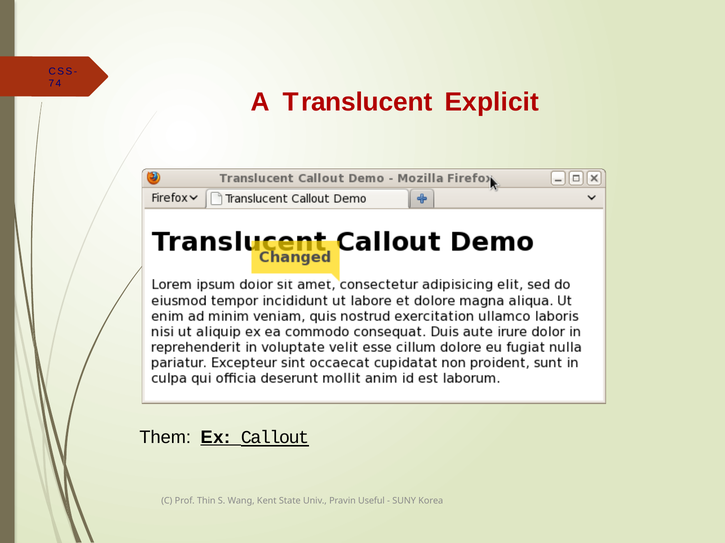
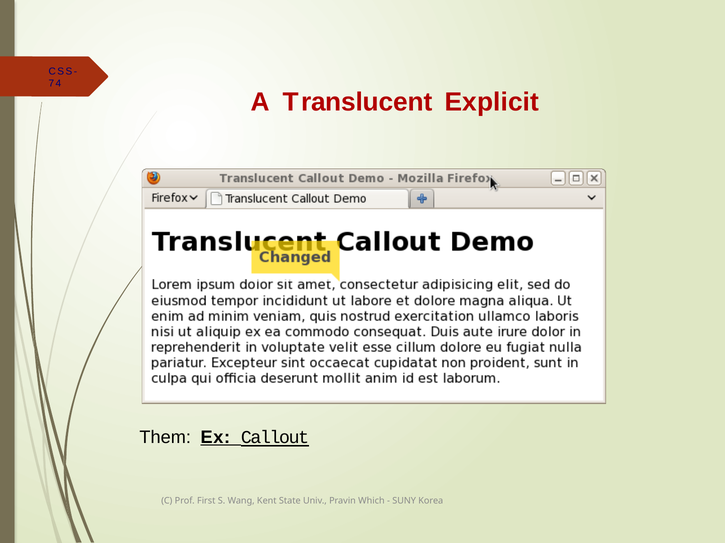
Thin: Thin -> First (206, 502)
Useful: Useful -> Which (371, 502)
